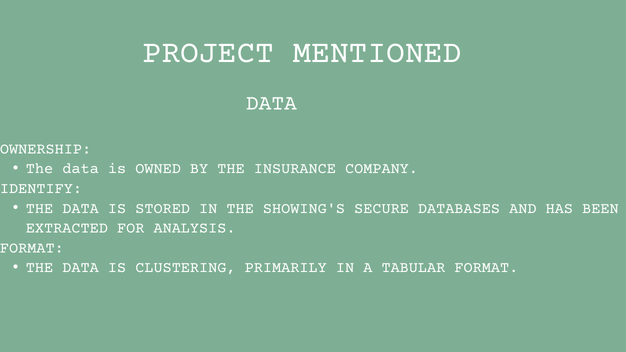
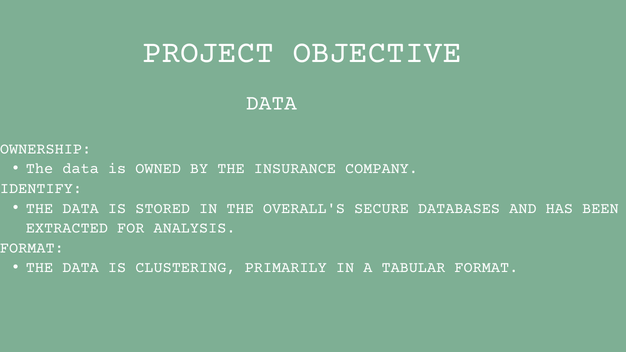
MENTIONED: MENTIONED -> OBJECTIVE (377, 52)
SHOWING'S: SHOWING'S -> OVERALL'S (304, 208)
